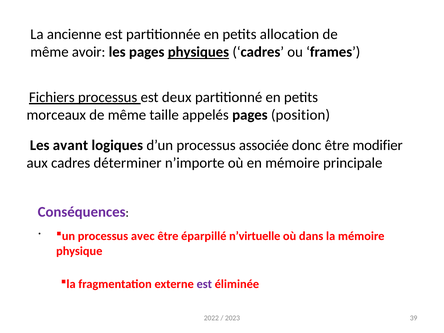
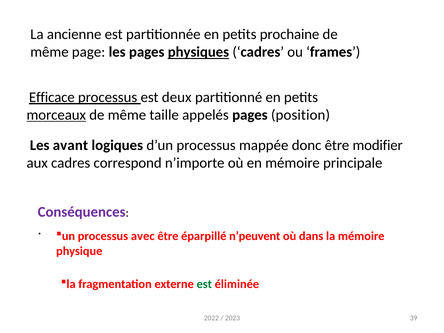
allocation: allocation -> prochaine (290, 34)
avoir: avoir -> page (89, 52)
Fichiers: Fichiers -> Efficace (52, 97)
morceaux underline: none -> present (56, 115)
associée: associée -> mappée (264, 145)
déterminer: déterminer -> correspond (128, 163)
n’virtuelle: n’virtuelle -> n’peuvent (255, 236)
est colour: purple -> green (204, 284)
